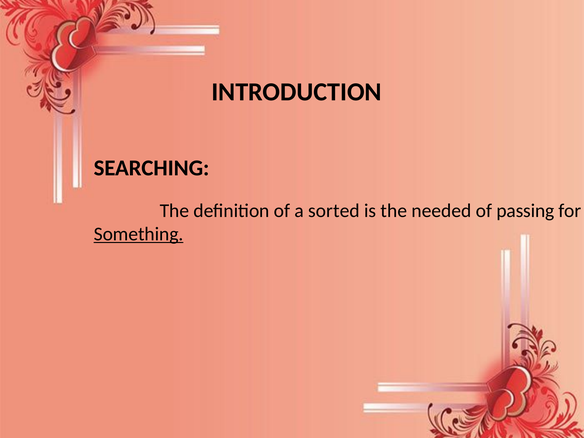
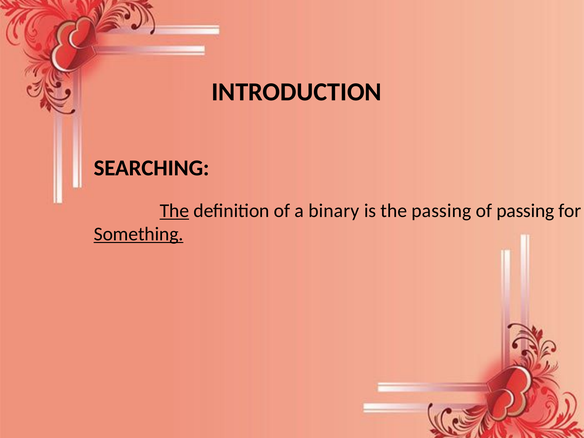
The underline: none -> present (174, 211)
sorted: sorted -> binary (334, 211)
the needed: needed -> passing (441, 211)
